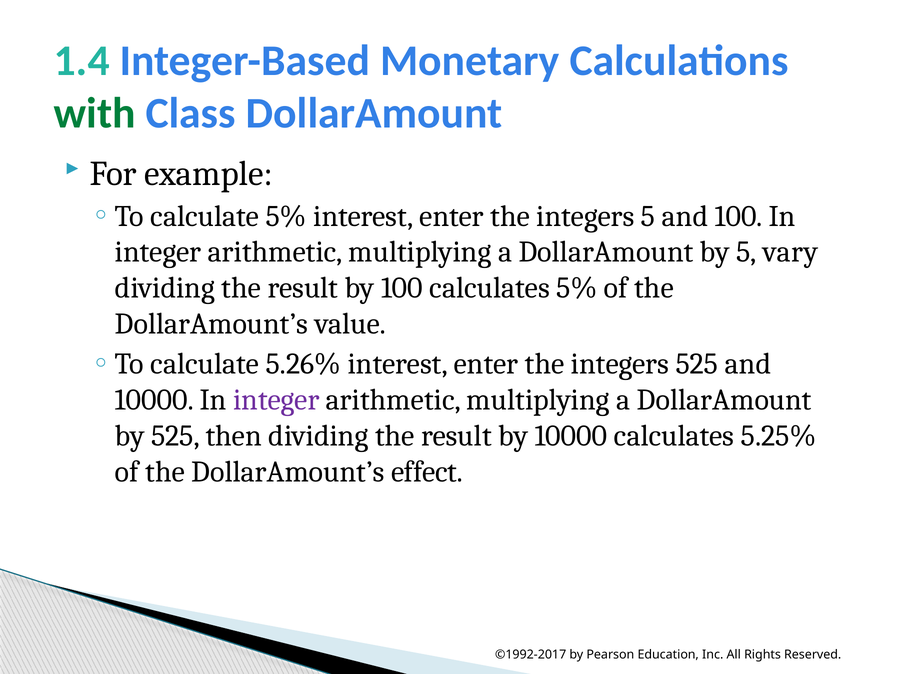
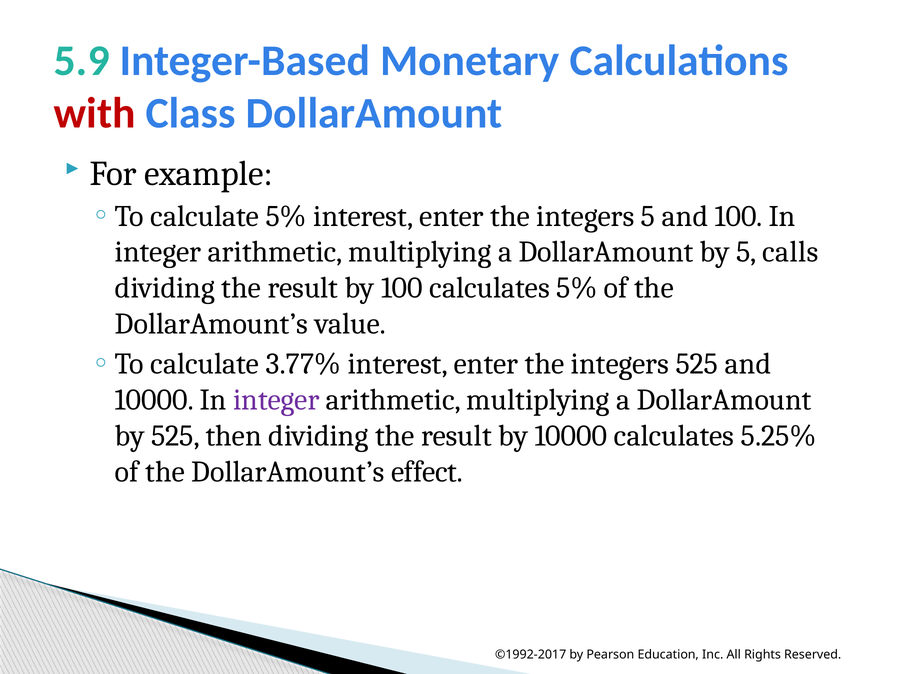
1.4: 1.4 -> 5.9 (82, 61)
with colour: green -> red (95, 113)
vary: vary -> calls (790, 252)
5.26%: 5.26% -> 3.77% (303, 364)
